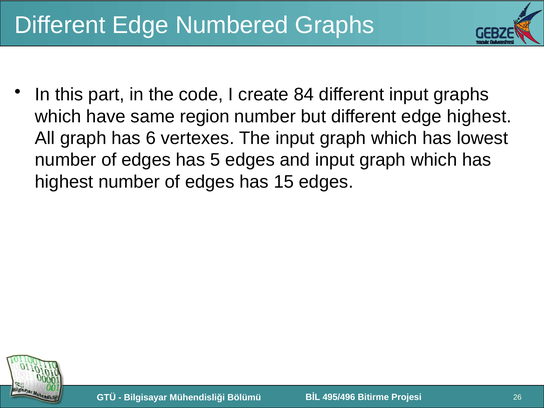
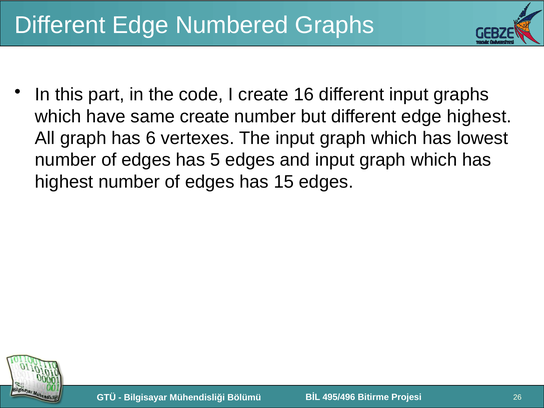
84: 84 -> 16 (304, 95)
same region: region -> create (205, 116)
